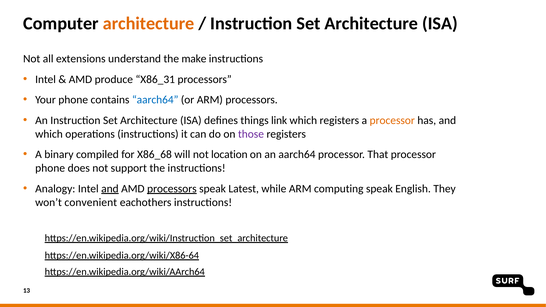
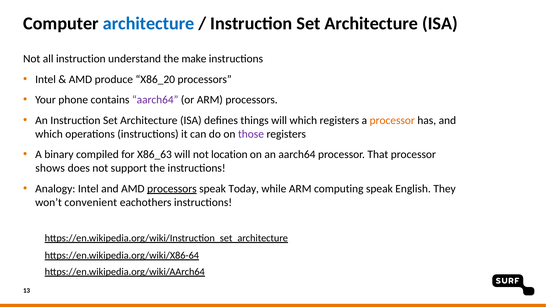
architecture colour: orange -> blue (149, 23)
all extensions: extensions -> instruction (81, 59)
X86_31: X86_31 -> X86_20 (155, 79)
aarch64 colour: blue -> purple (155, 100)
things link: link -> will (279, 120)
X86_68: X86_68 -> X86_63 (154, 155)
phone: phone -> shows (50, 168)
and underline: present -> none (110, 189)
Latest: Latest -> Today (244, 189)
